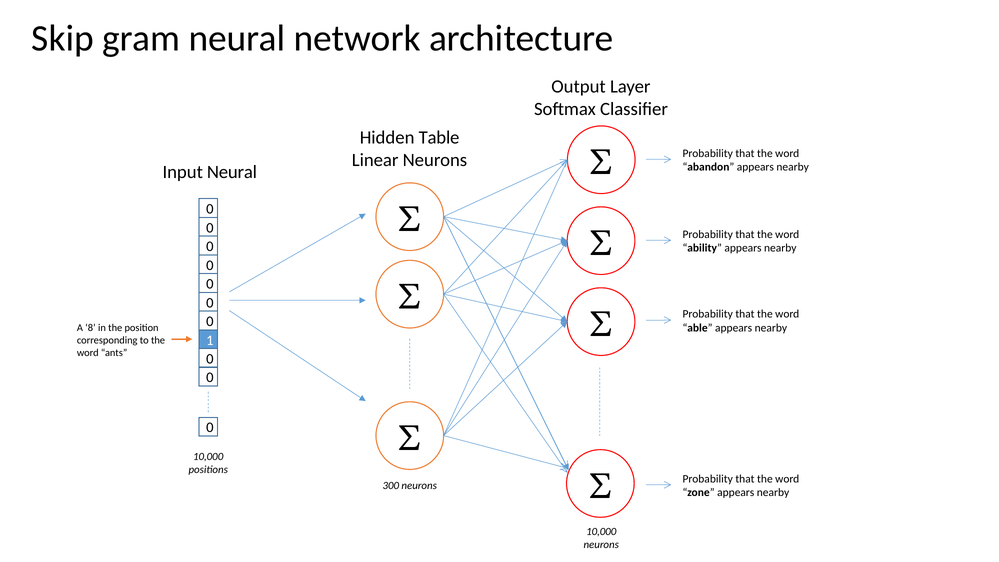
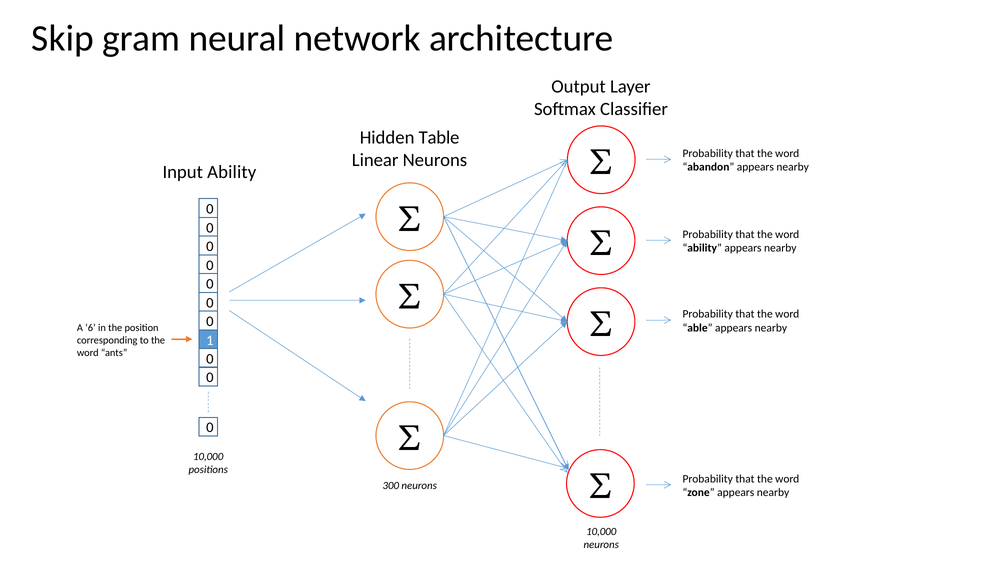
Input Neural: Neural -> Ability (232, 172)
8: 8 -> 6 (90, 328)
